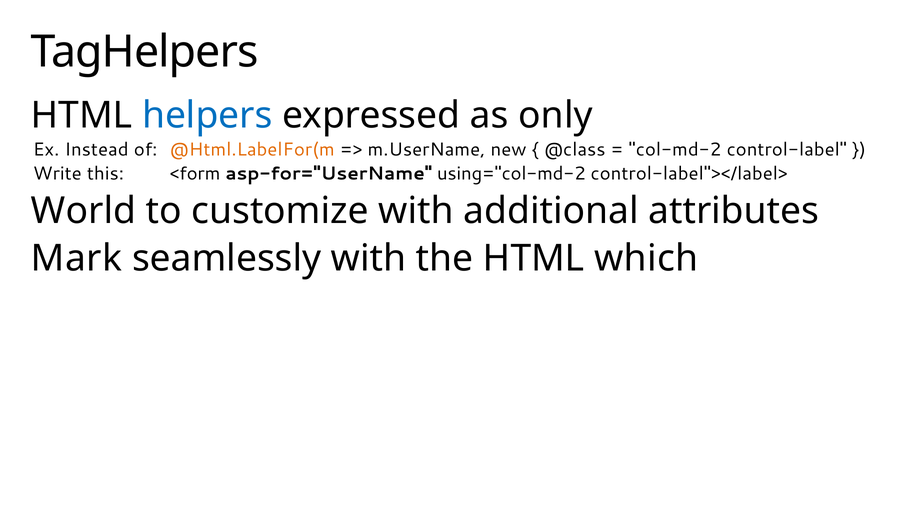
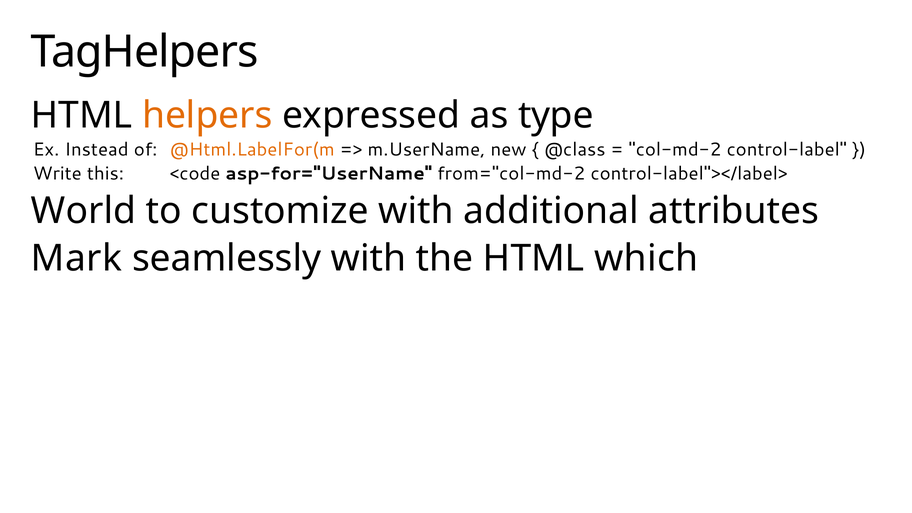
helpers colour: blue -> orange (207, 116)
only: only -> type (556, 116)
<form: <form -> <code (195, 173)
using="col-md-2: using="col-md-2 -> from="col-md-2 (511, 173)
